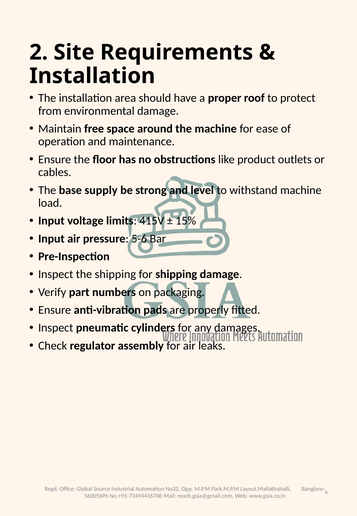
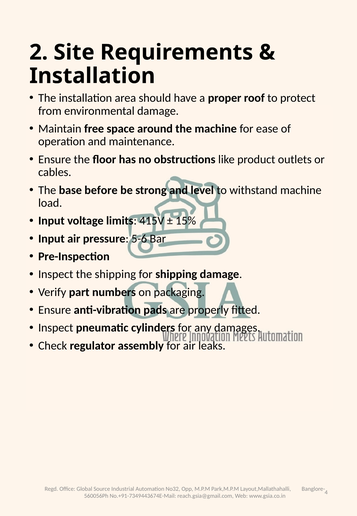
supply: supply -> before (101, 190)
